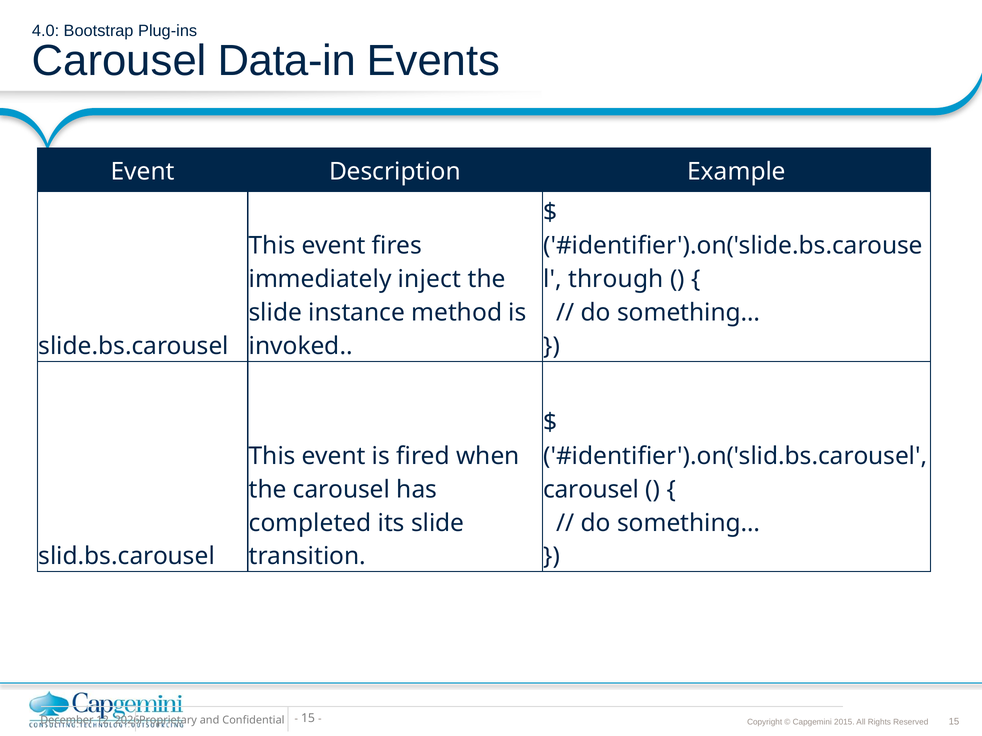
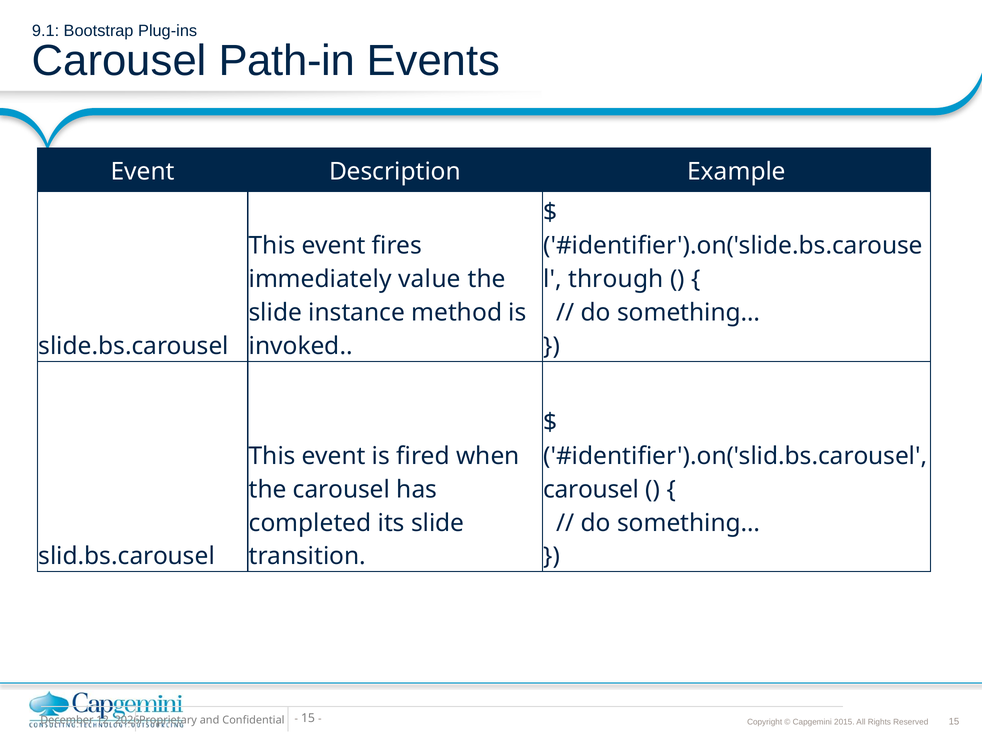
4.0: 4.0 -> 9.1 (46, 31)
Data-in: Data-in -> Path-in (287, 61)
inject: inject -> value (429, 279)
